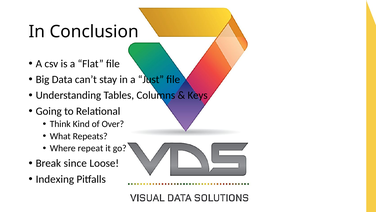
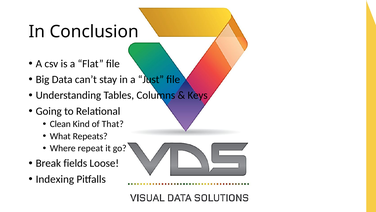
Think: Think -> Clean (60, 124)
Over: Over -> That (113, 124)
since: since -> fields (75, 163)
